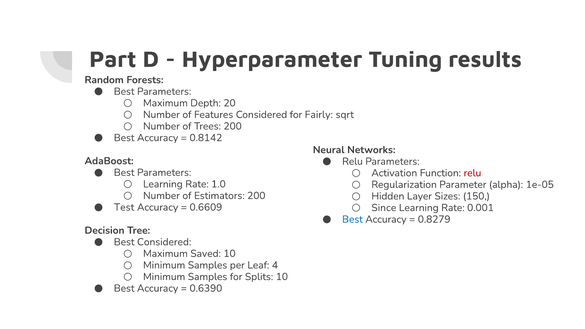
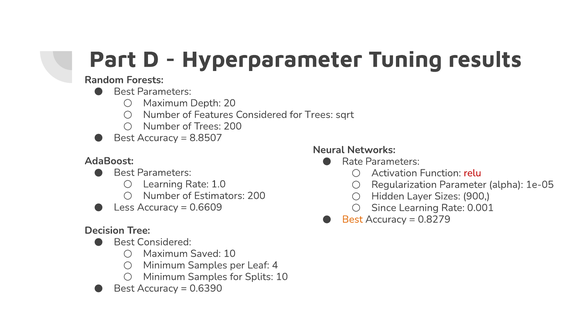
for Fairly: Fairly -> Trees (319, 115)
0.8142: 0.8142 -> 8.8507 (206, 138)
Relu: Relu -> Rate (352, 161)
150: 150 -> 900 (476, 196)
Test: Test -> Less (124, 207)
Best colour: blue -> orange (352, 219)
